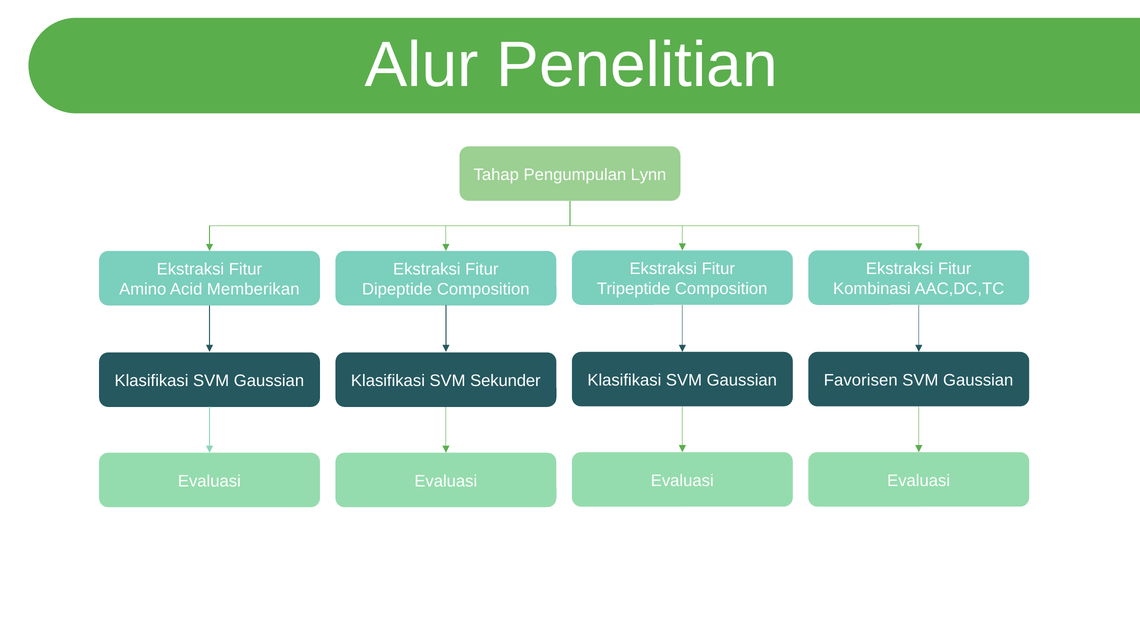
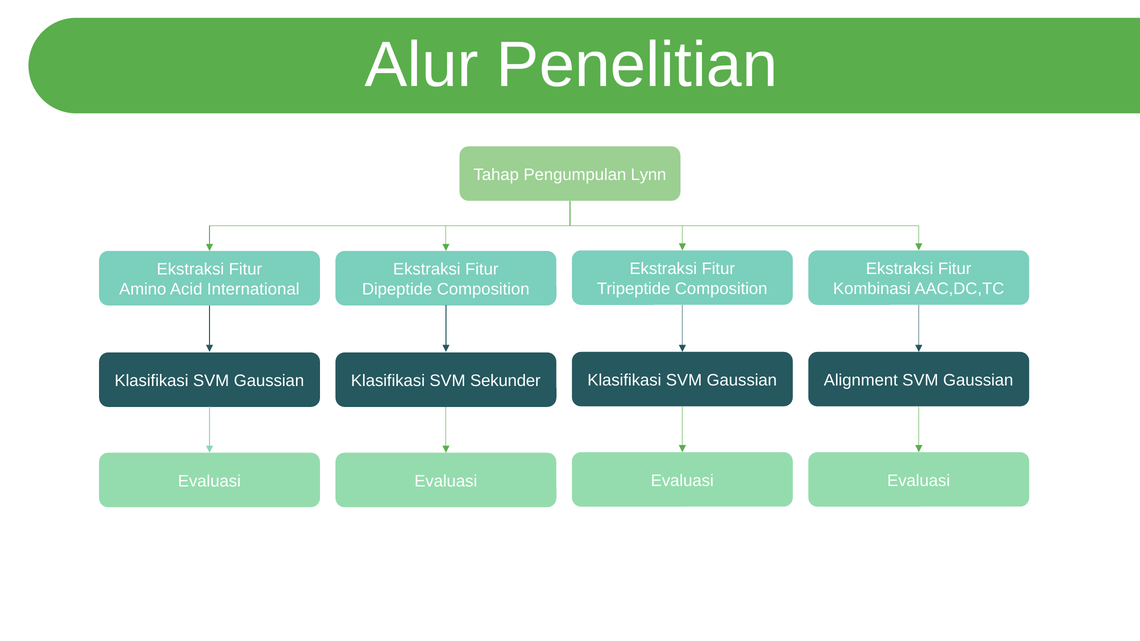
Memberikan: Memberikan -> International (253, 289)
Favorisen: Favorisen -> Alignment (861, 380)
